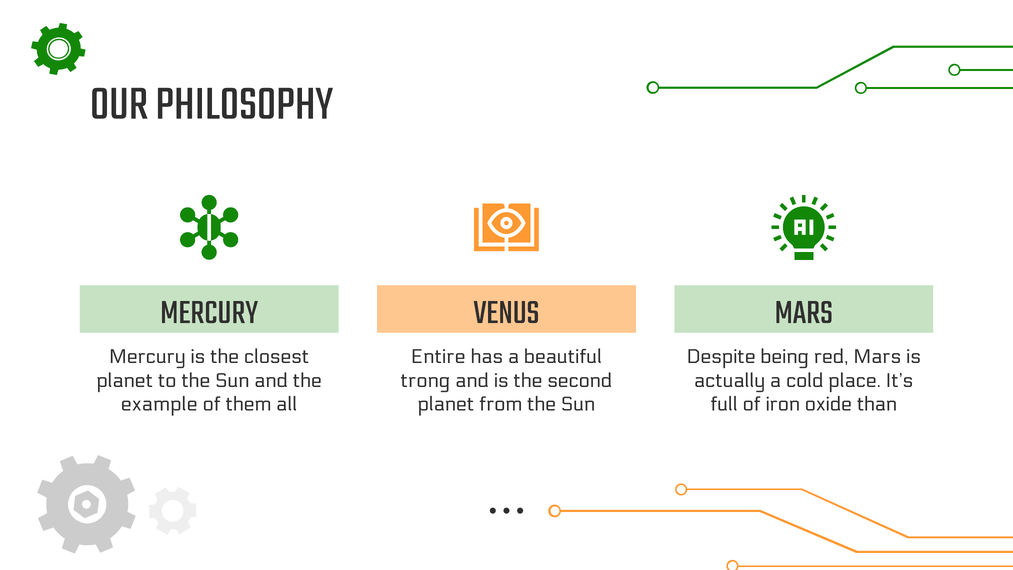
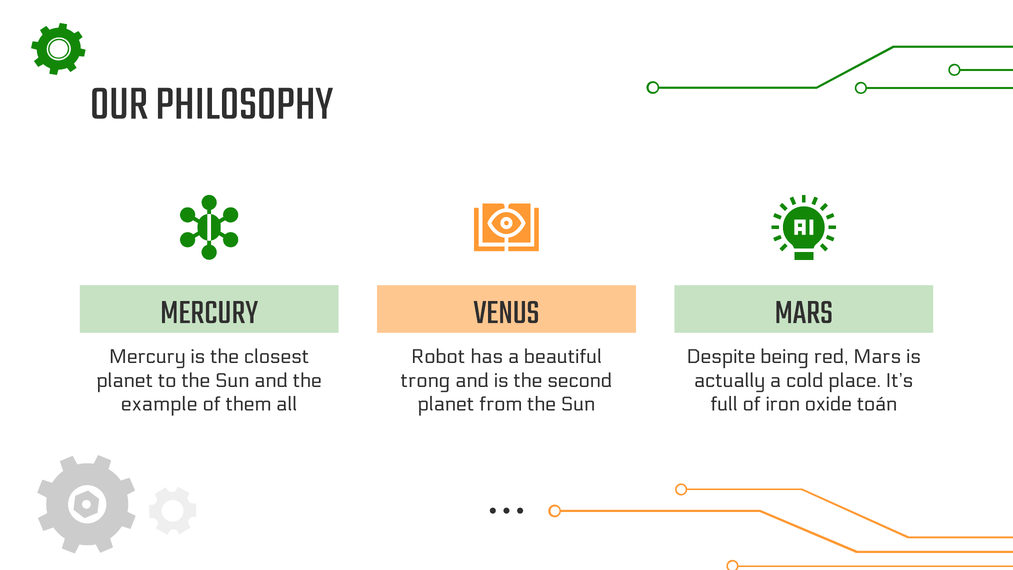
Entire: Entire -> Robot (438, 357)
than: than -> toán (877, 404)
